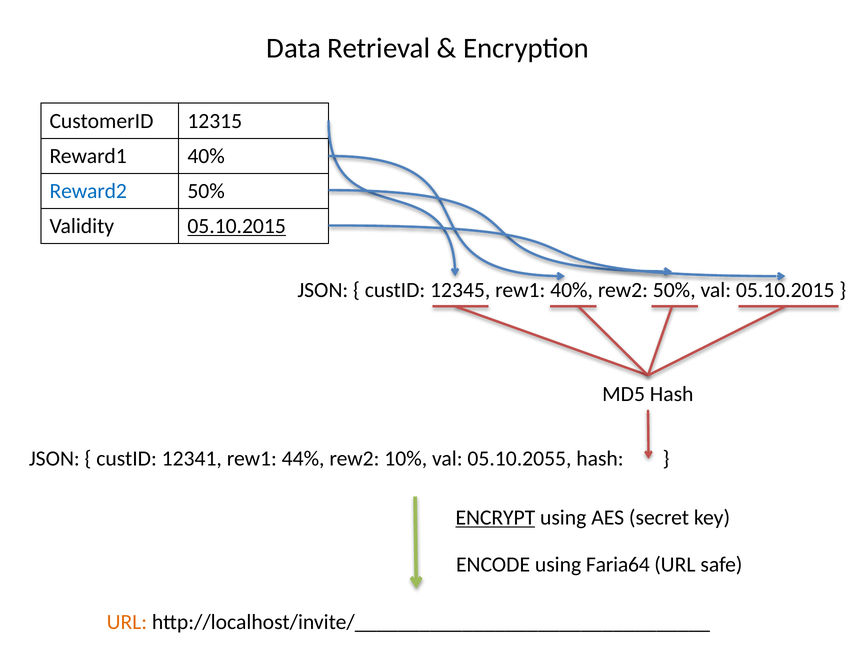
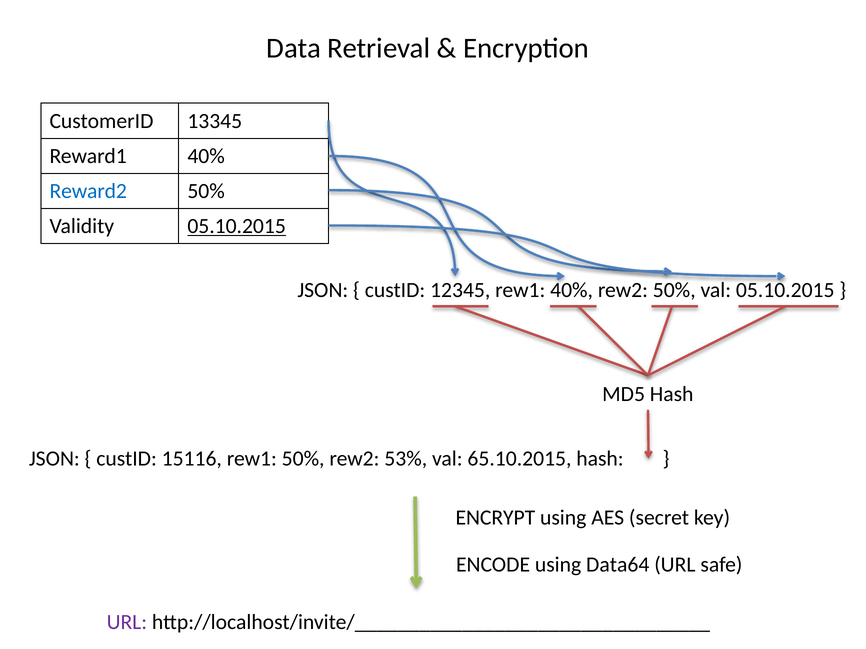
12315: 12315 -> 13345 (215, 121)
12341: 12341 -> 15116 (192, 459)
rew1 44%: 44% -> 50% (303, 459)
10%: 10% -> 53% (406, 459)
05.10.2055: 05.10.2055 -> 65.10.2015 (519, 459)
ENCRYPT underline: present -> none (495, 518)
Faria64: Faria64 -> Data64 (618, 565)
URL colour: orange -> purple (127, 623)
